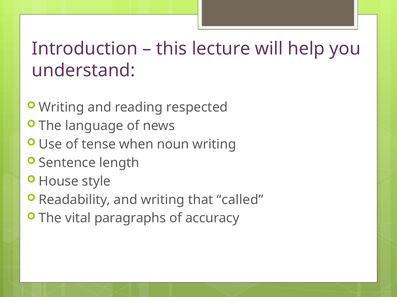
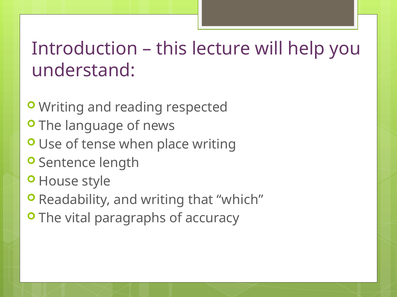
noun: noun -> place (173, 145)
called: called -> which (240, 200)
